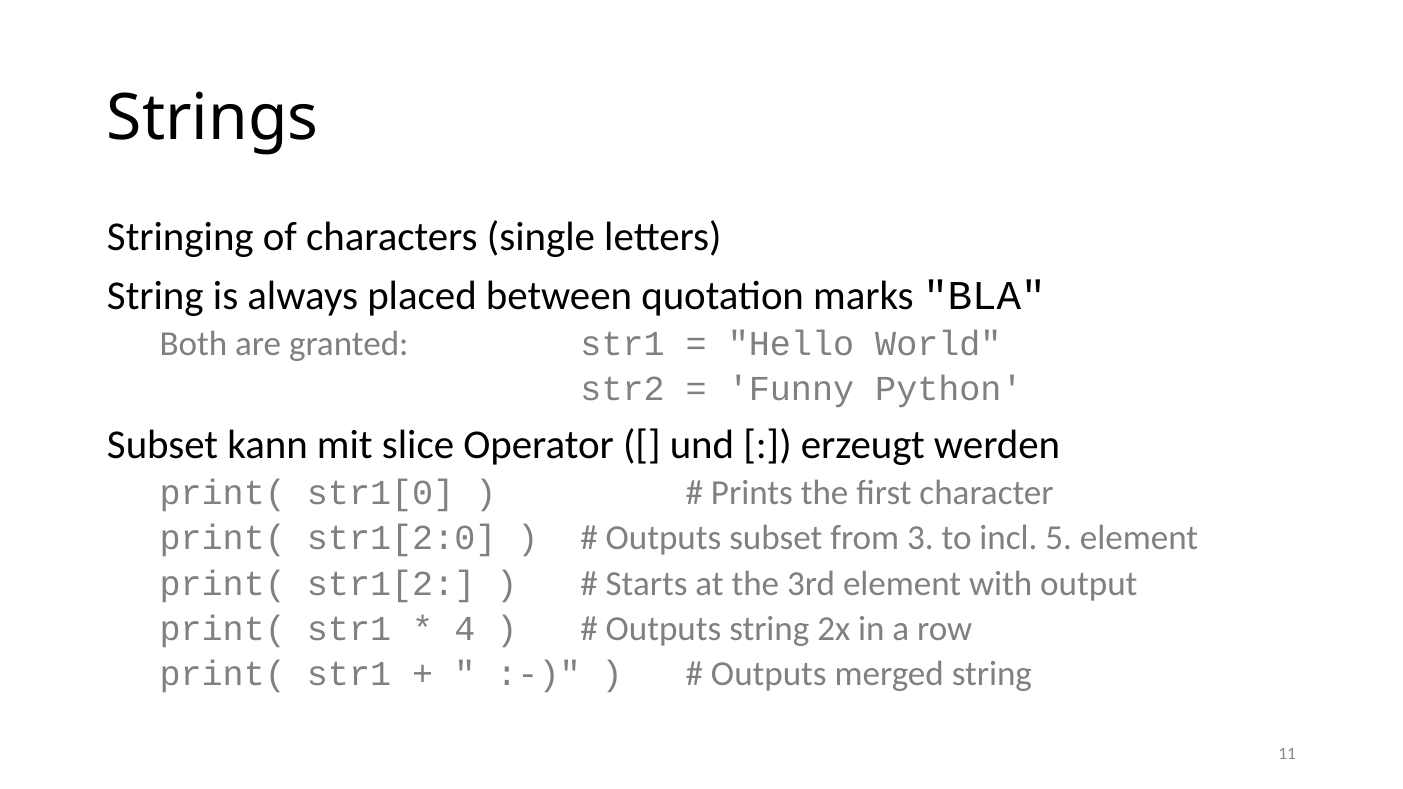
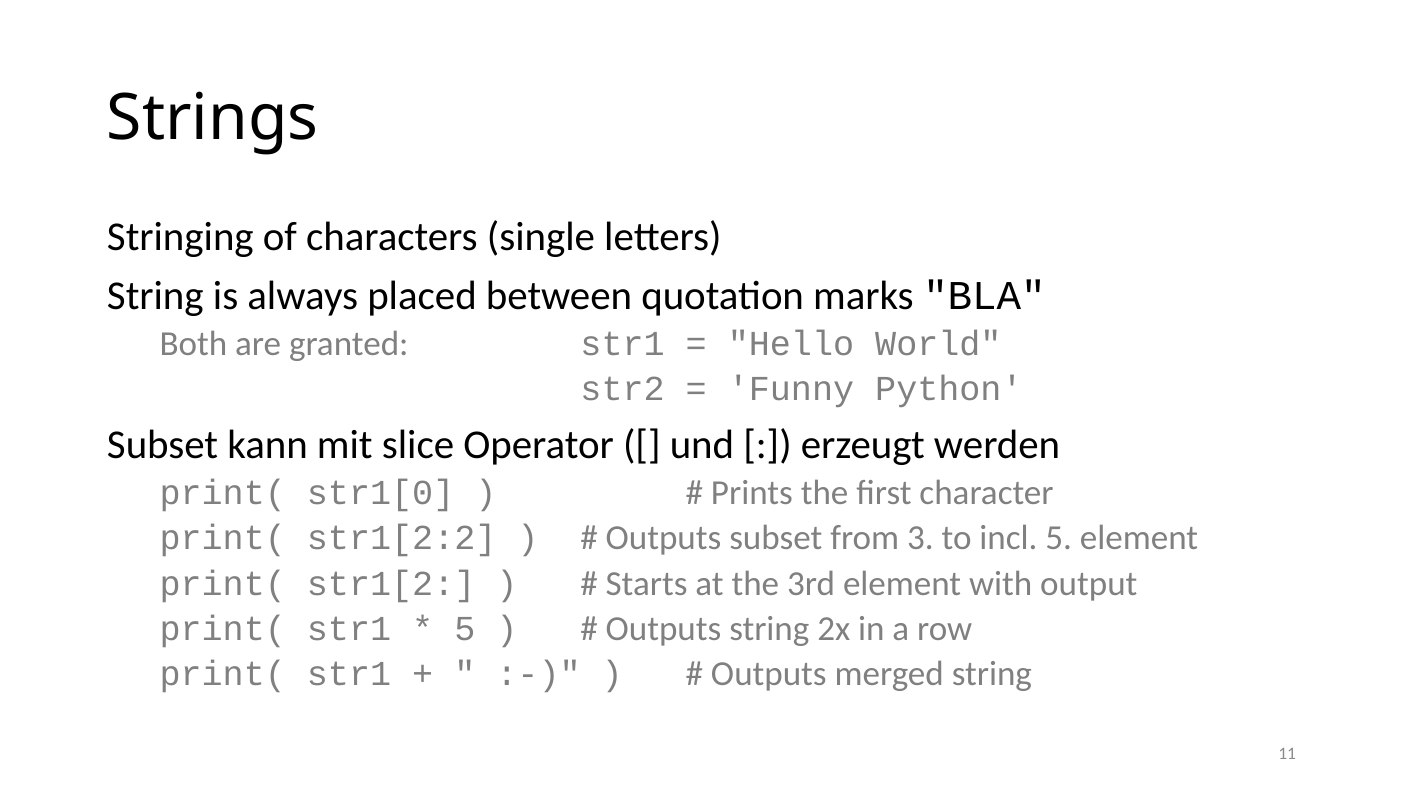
str1[2:0: str1[2:0 -> str1[2:2 (402, 538)
4: 4 -> 5 (465, 629)
